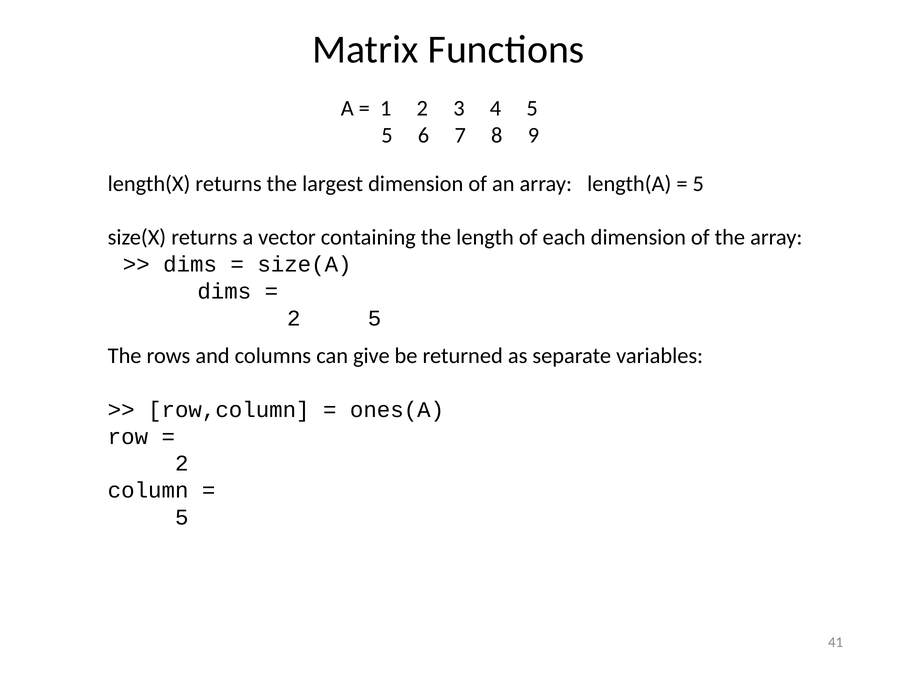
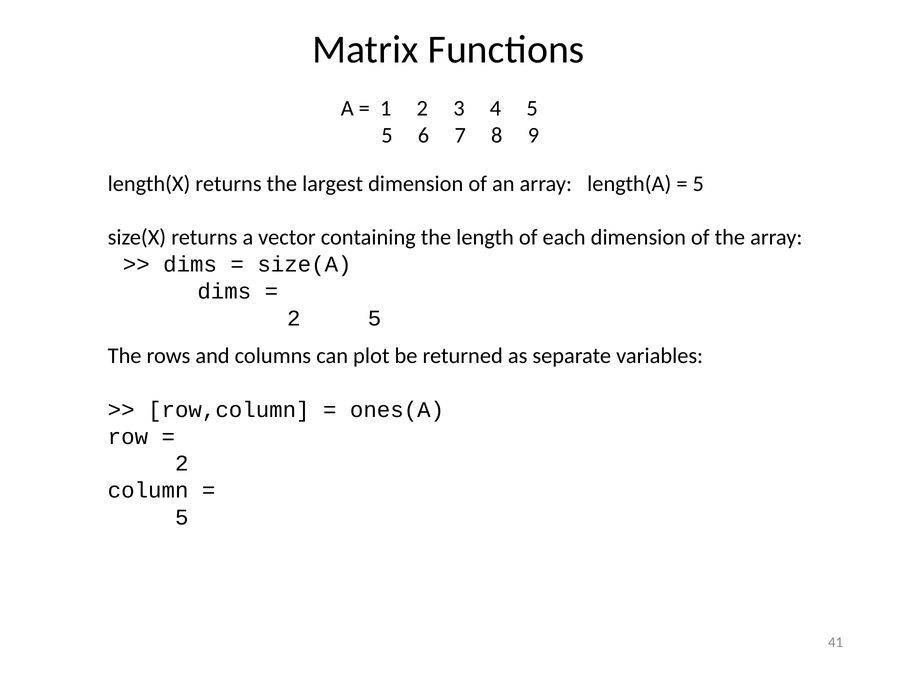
give: give -> plot (371, 356)
